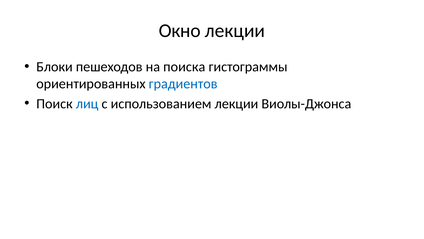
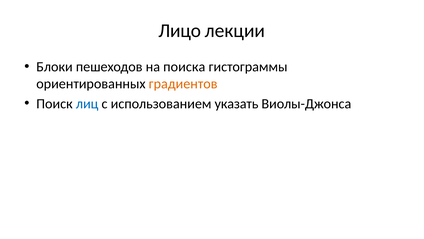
Окно: Окно -> Лицо (180, 31)
градиентов colour: blue -> orange (183, 84)
использованием лекции: лекции -> указать (237, 103)
